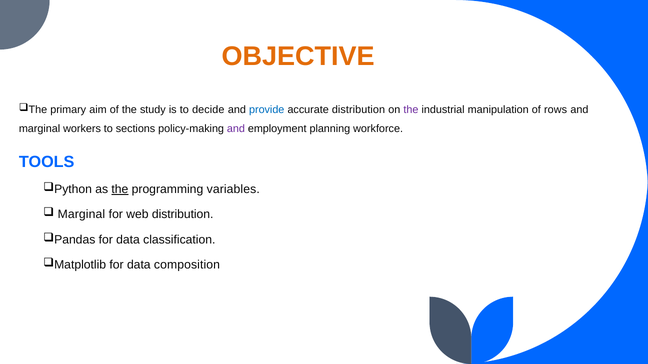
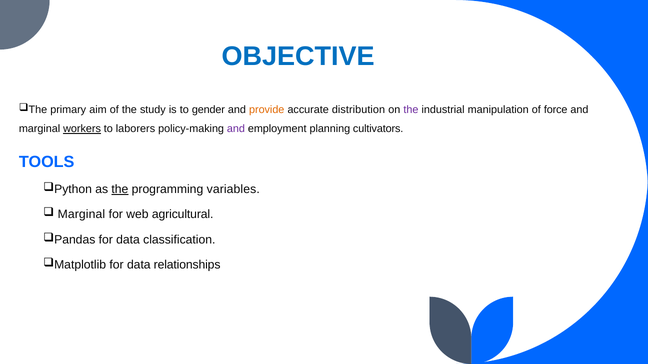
OBJECTIVE colour: orange -> blue (298, 56)
decide: decide -> gender (208, 110)
provide colour: blue -> orange (267, 110)
rows: rows -> force (556, 110)
workers underline: none -> present (82, 129)
sections: sections -> laborers (135, 129)
workforce: workforce -> cultivators (378, 129)
web distribution: distribution -> agricultural (183, 215)
composition: composition -> relationships (187, 265)
